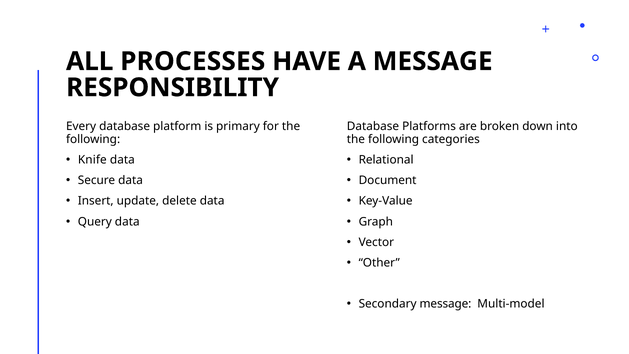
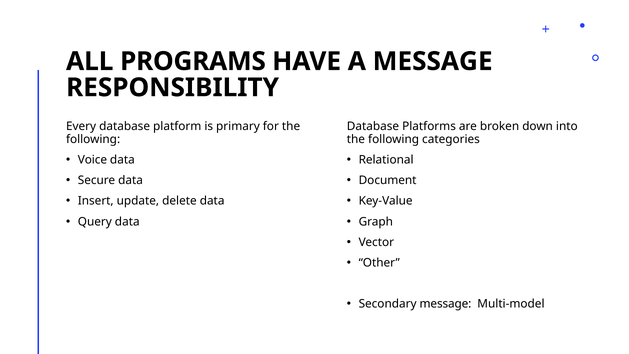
PROCESSES: PROCESSES -> PROGRAMS (193, 61)
Knife: Knife -> Voice (92, 160)
